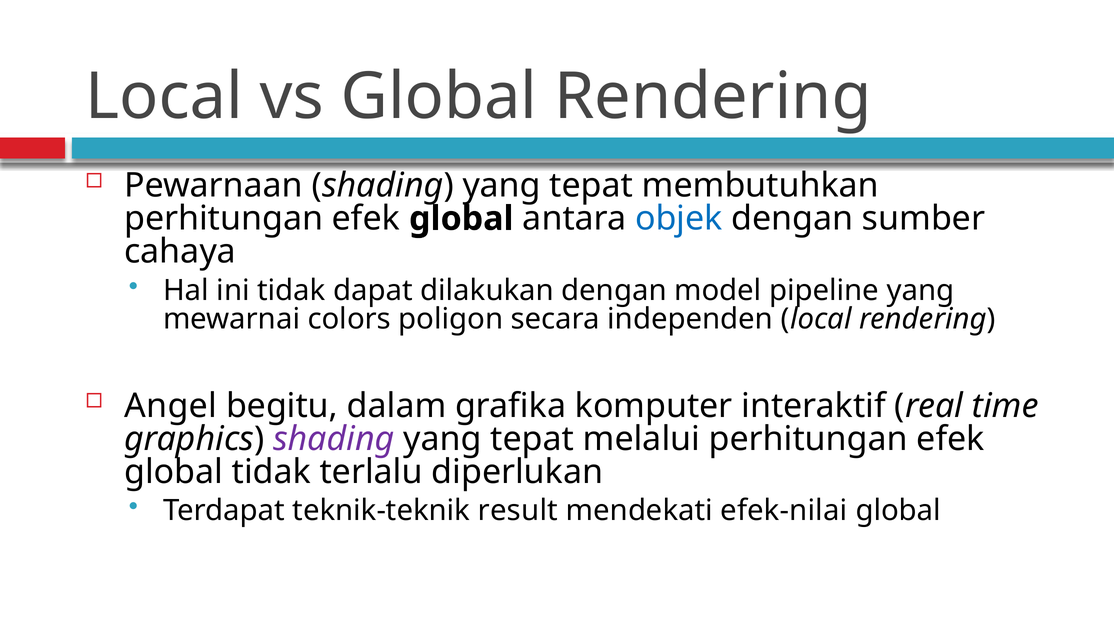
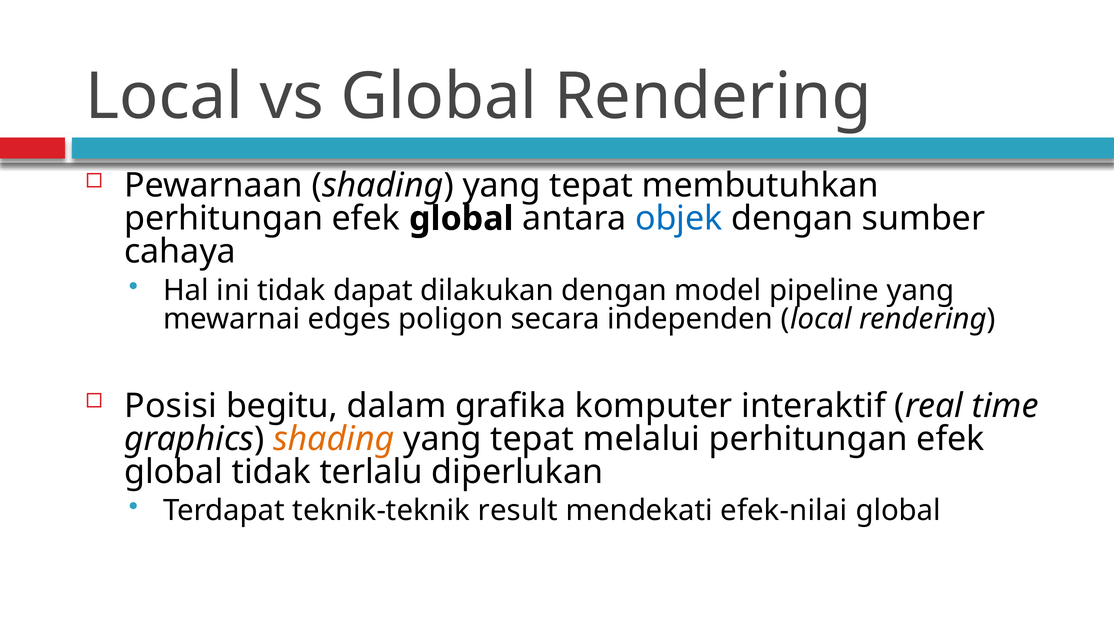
colors: colors -> edges (349, 319)
Angel: Angel -> Posisi (171, 406)
shading colour: purple -> orange (334, 439)
